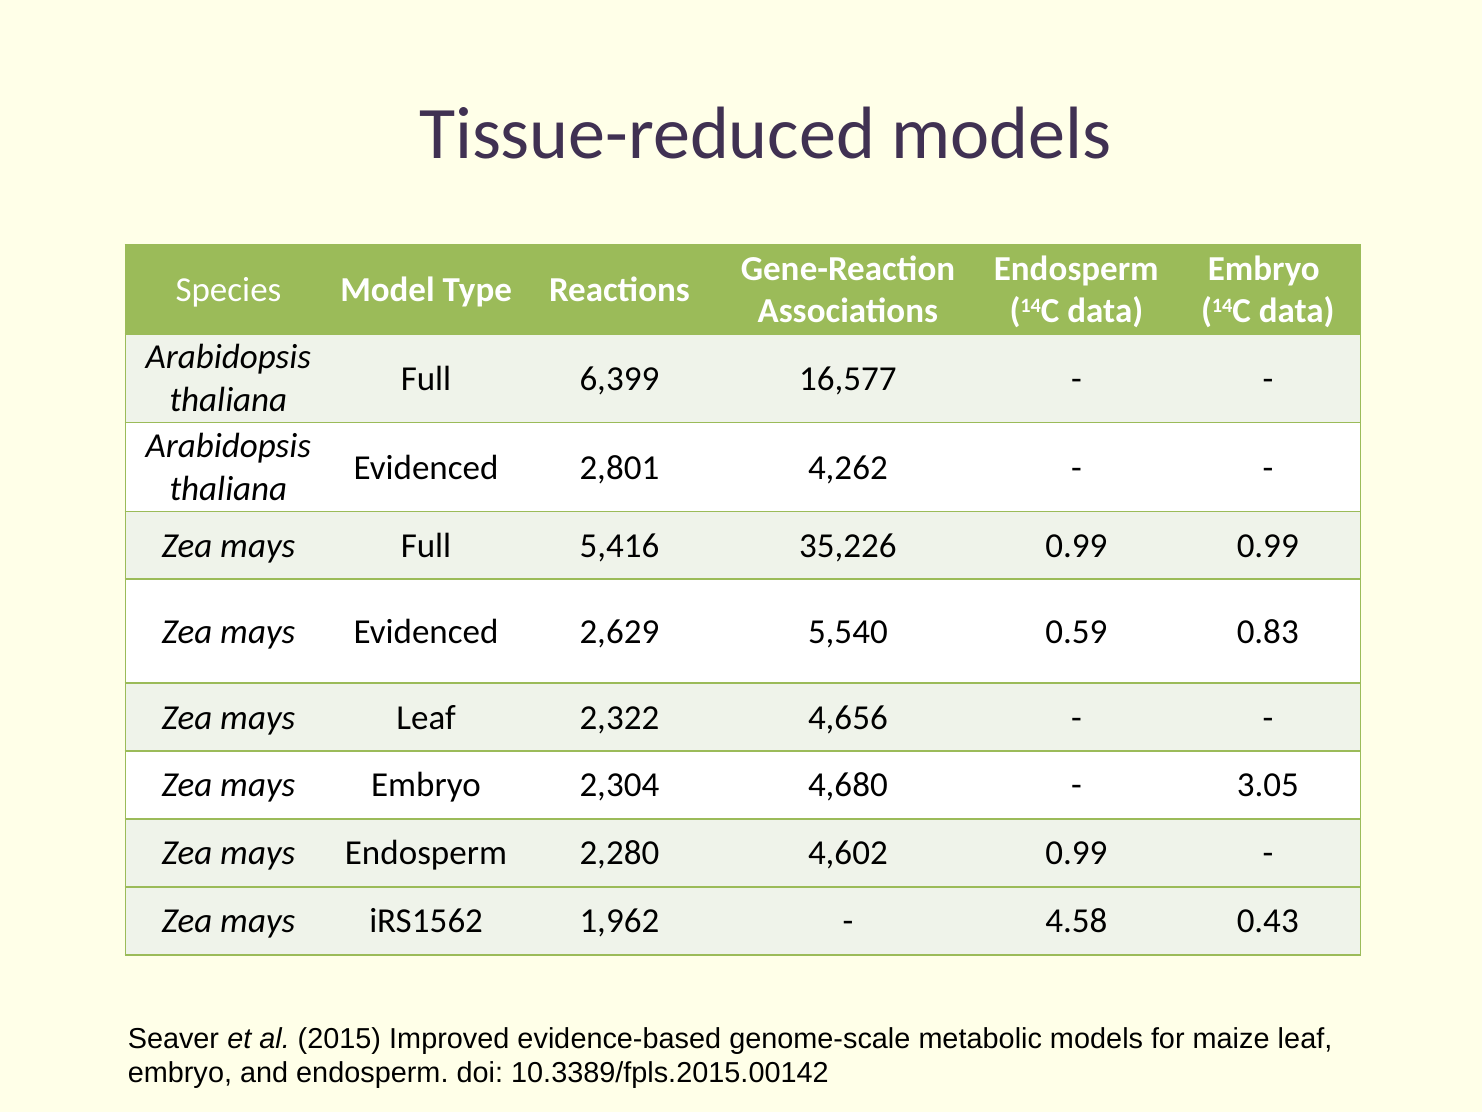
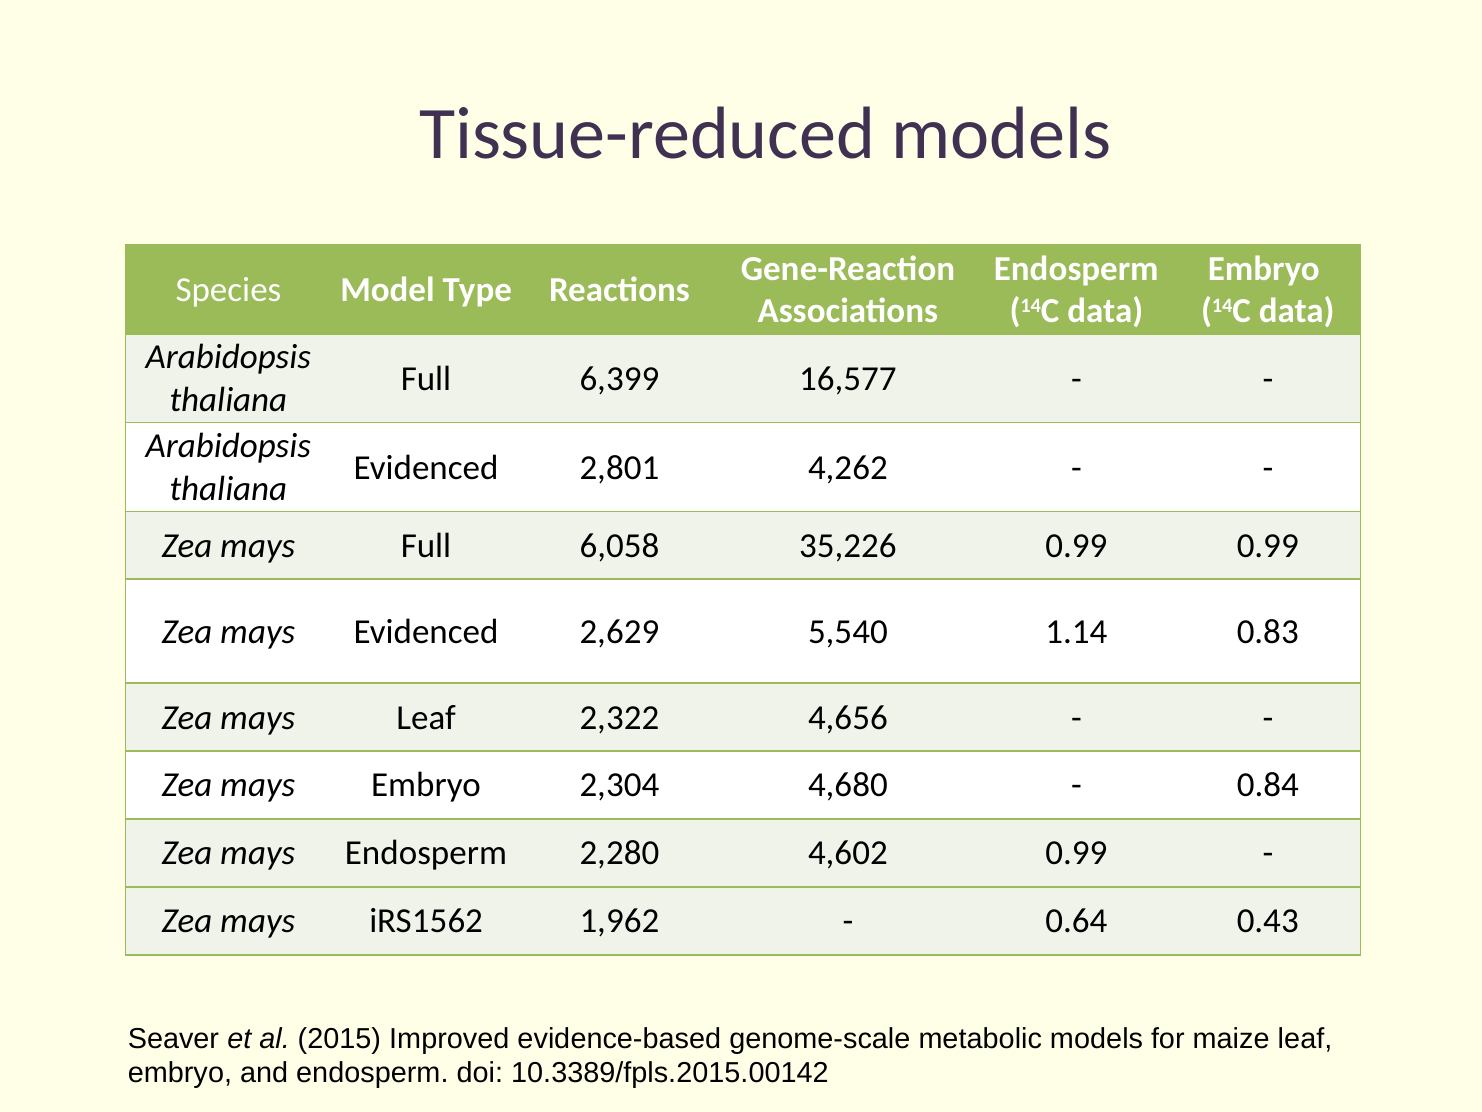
5,416: 5,416 -> 6,058 (620, 546)
0.59: 0.59 -> 1.14 (1076, 631)
3.05: 3.05 -> 0.84 (1268, 785)
4.58: 4.58 -> 0.64 (1076, 921)
